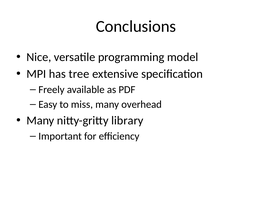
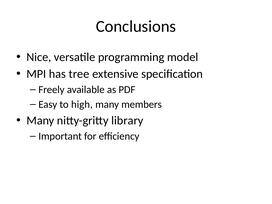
miss: miss -> high (82, 104)
overhead: overhead -> members (142, 104)
